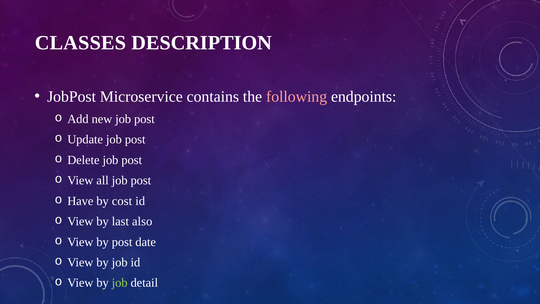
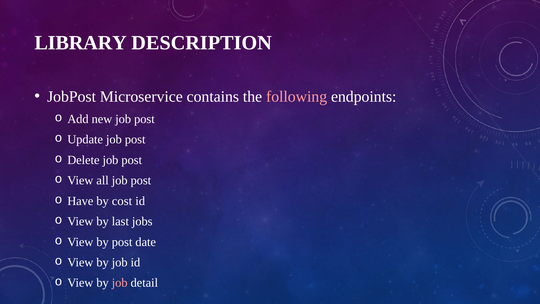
CLASSES: CLASSES -> LIBRARY (81, 43)
also: also -> jobs (142, 221)
job colour: light green -> pink (120, 283)
